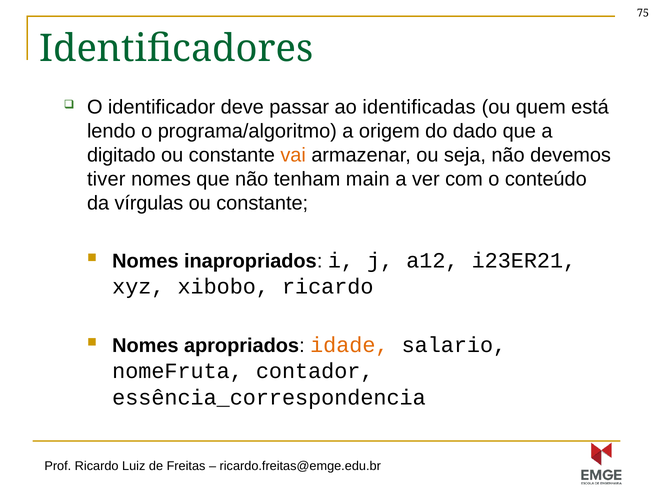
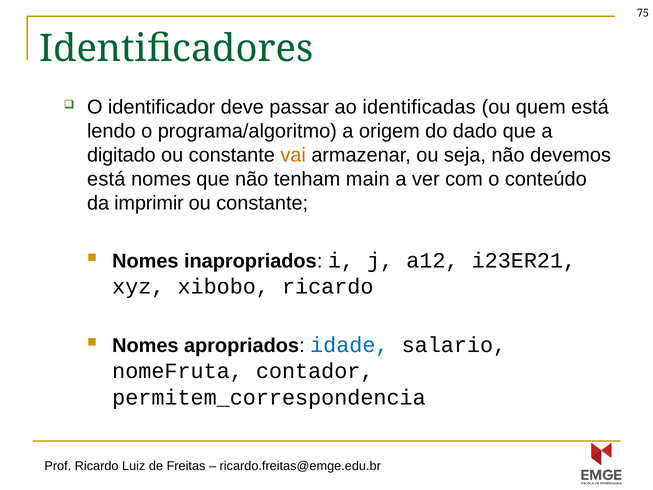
tiver: tiver -> está (106, 179)
vírgulas: vírgulas -> imprimir (149, 203)
idade colour: orange -> blue (349, 345)
essência_correspondencia: essência_correspondencia -> permitem_correspondencia (269, 397)
